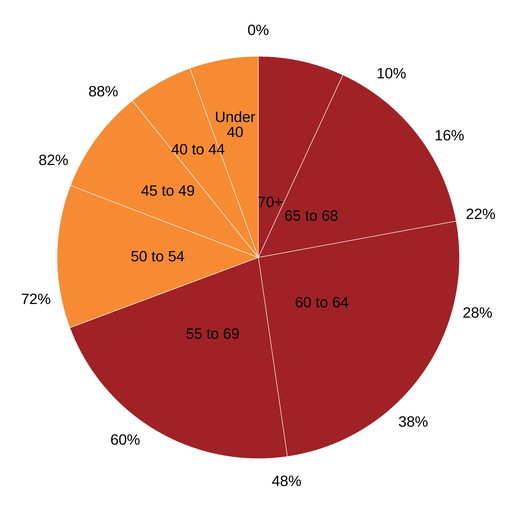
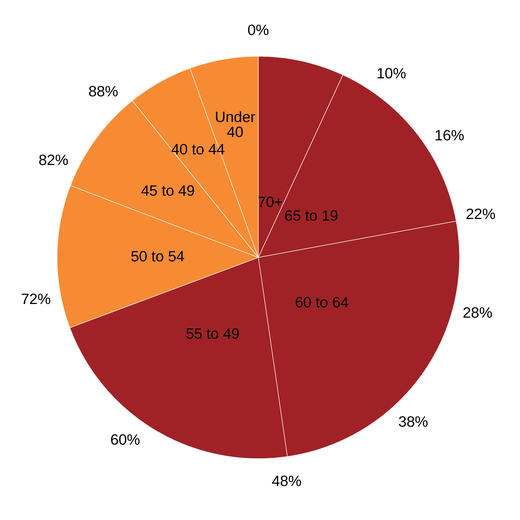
68: 68 -> 19 (330, 216)
55 to 69: 69 -> 49 (231, 334)
